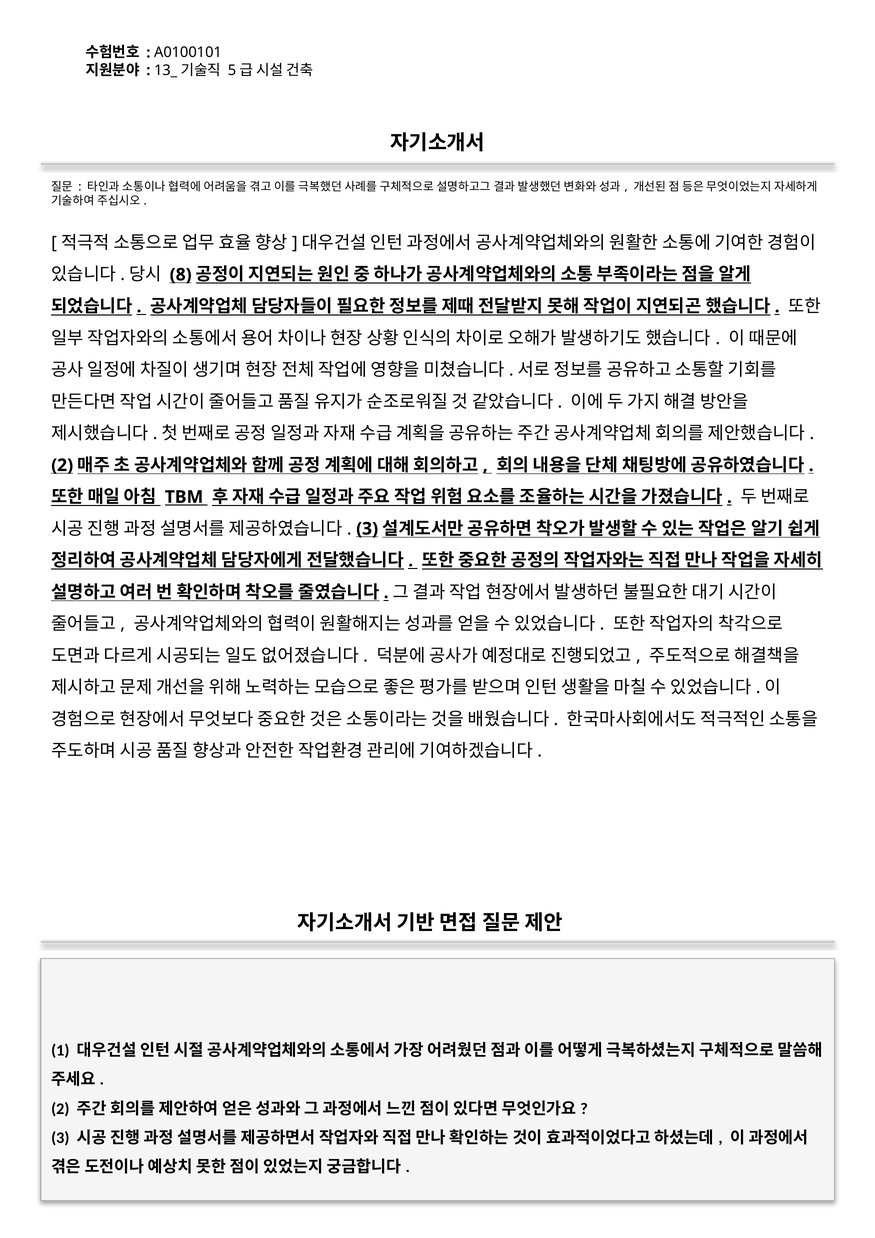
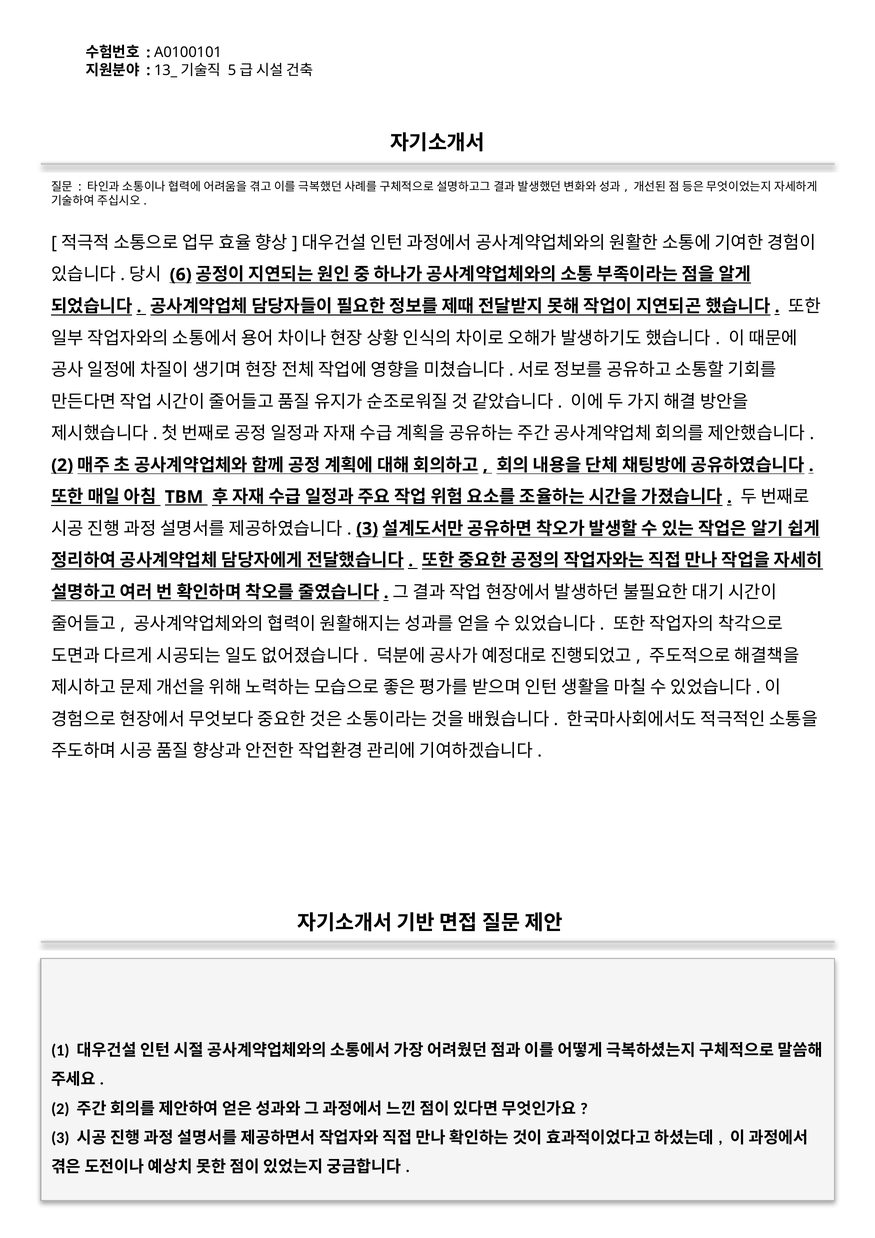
8: 8 -> 6 (181, 275)
